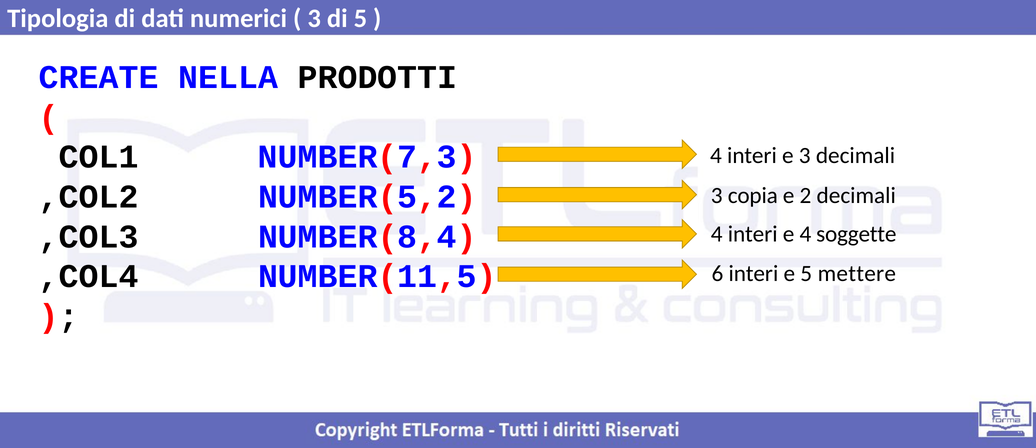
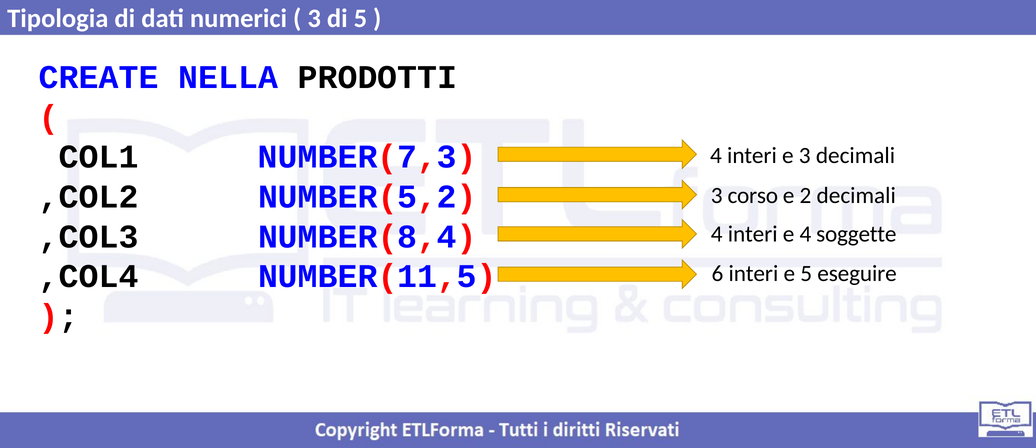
copia: copia -> corso (753, 196)
mettere: mettere -> eseguire (857, 274)
